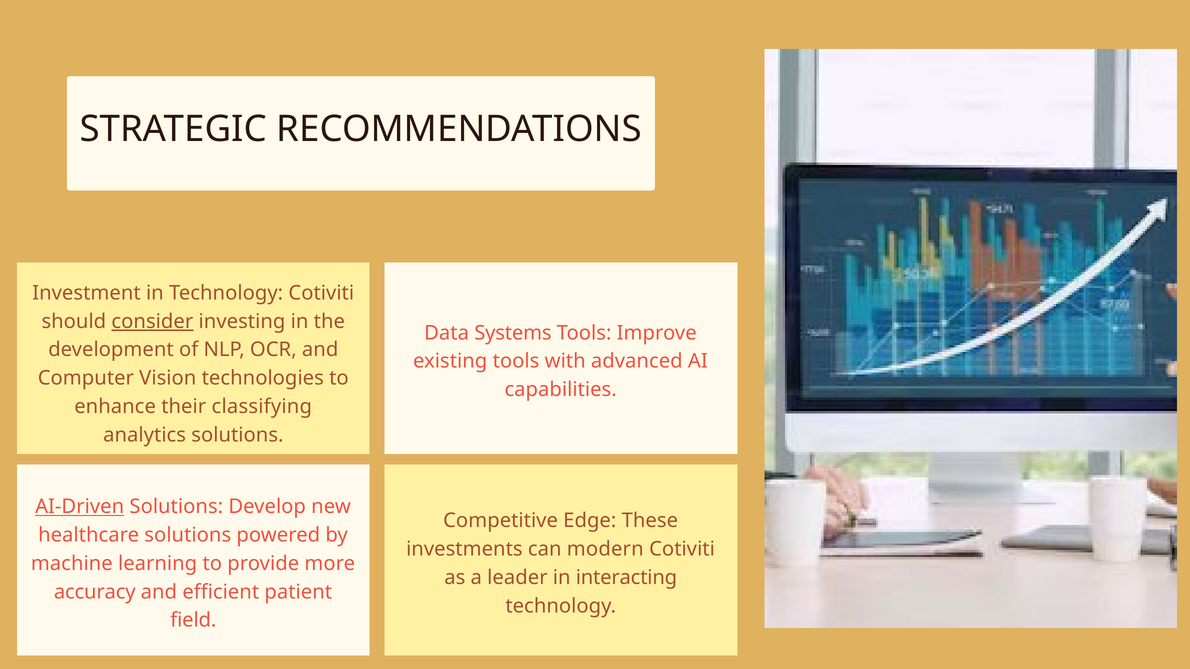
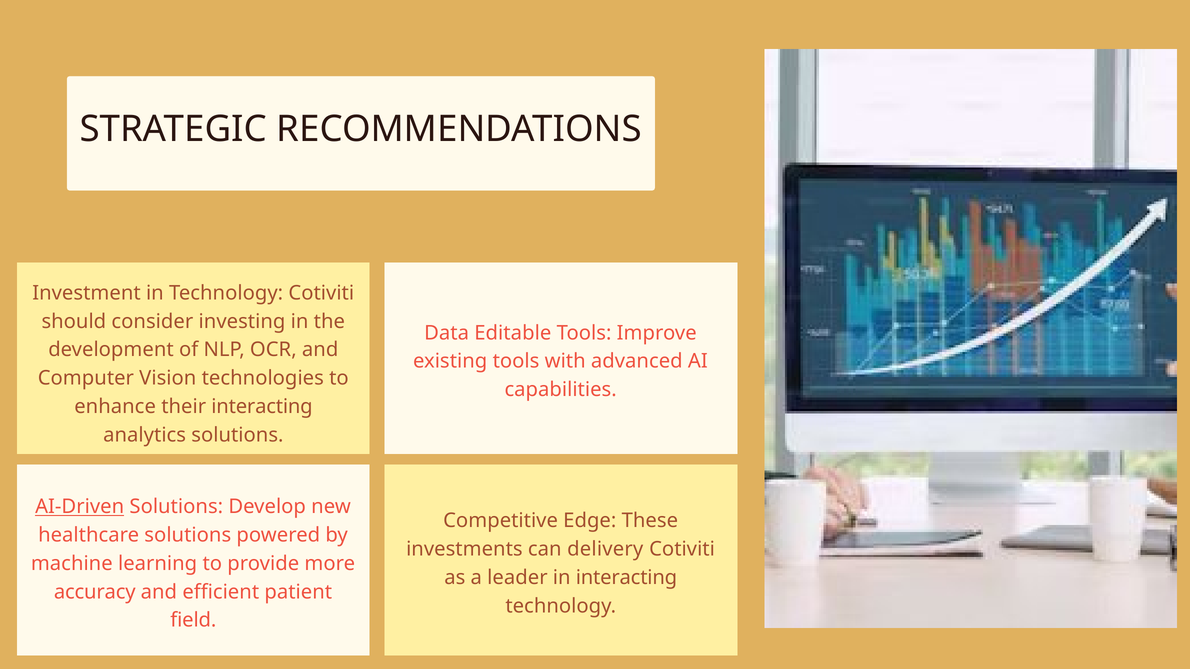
consider underline: present -> none (152, 322)
Systems: Systems -> Editable (513, 333)
their classifying: classifying -> interacting (262, 407)
modern: modern -> delivery (605, 549)
